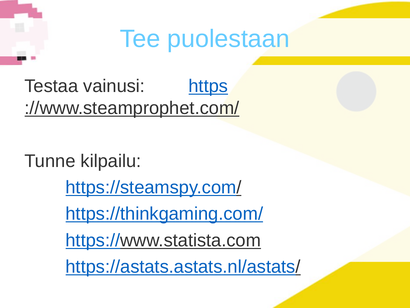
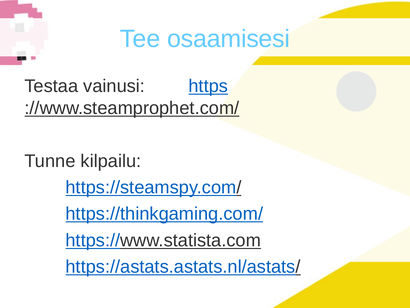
puolestaan: puolestaan -> osaamisesi (229, 39)
